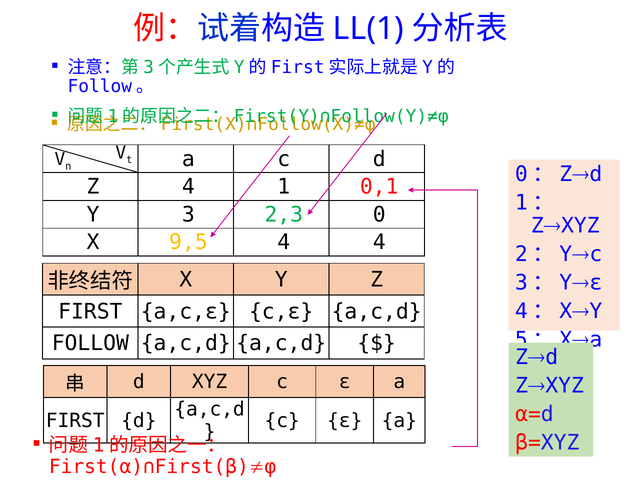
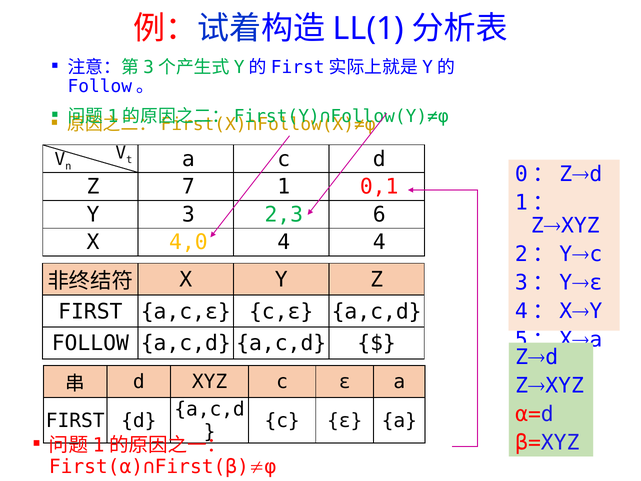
Z 4: 4 -> 7 (188, 187)
0: 0 -> 6 (379, 215)
9,5: 9,5 -> 4,0 (188, 242)
